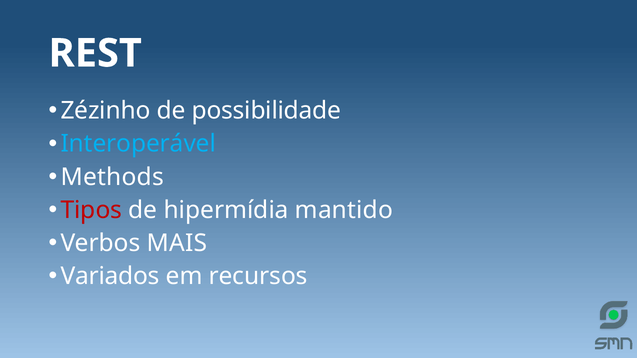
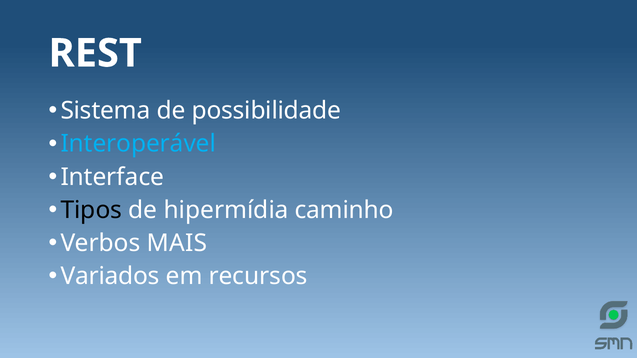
Zézinho: Zézinho -> Sistema (105, 111)
Methods: Methods -> Interface (112, 177)
Tipos colour: red -> black (91, 210)
mantido: mantido -> caminho (344, 210)
